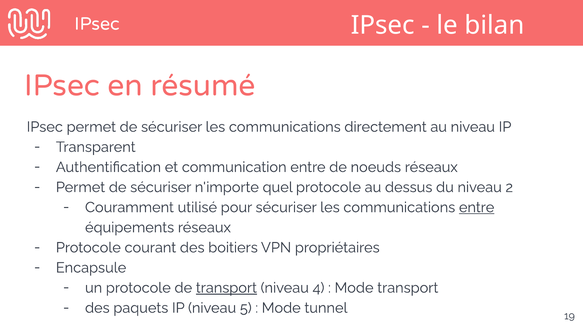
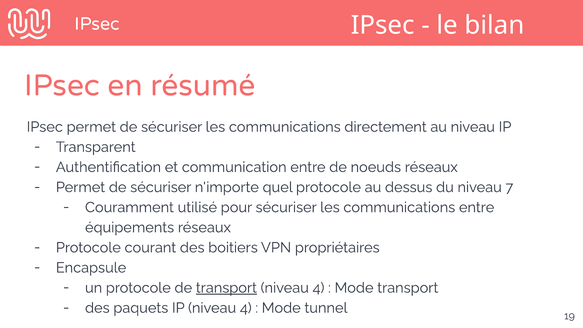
2: 2 -> 7 (509, 187)
entre underline: present -> none (477, 207)
IP niveau 5: 5 -> 4 (246, 308)
